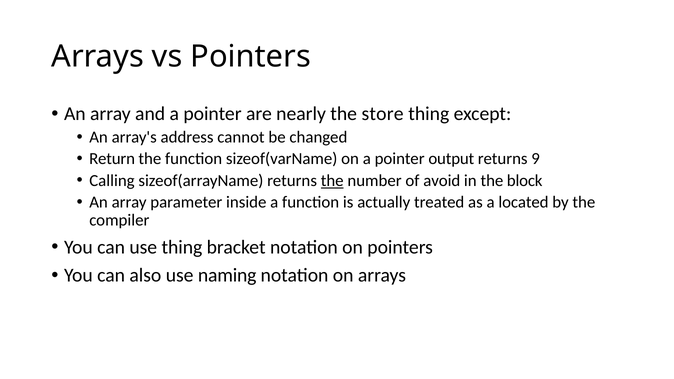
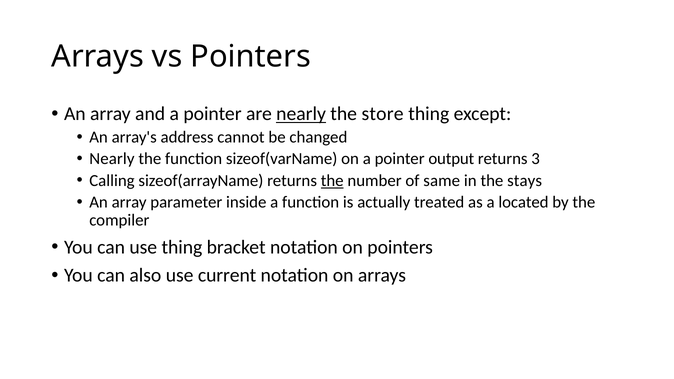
nearly underline: none -> present (301, 114)
Return: Return -> Nearly (112, 159)
9: 9 -> 3 (536, 159)
avoid: avoid -> same (442, 181)
block: block -> stays (525, 181)
naming: naming -> current (227, 275)
